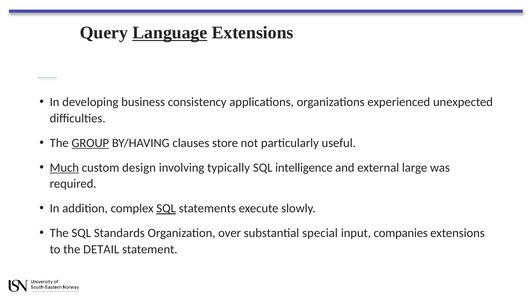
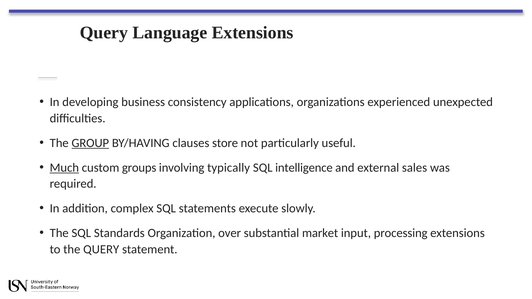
Language underline: present -> none (170, 33)
design: design -> groups (139, 168)
large: large -> sales (415, 168)
SQL underline: present -> none (166, 209)
special: special -> market (320, 233)
companies: companies -> processing (401, 233)
the DETAIL: DETAIL -> QUERY (101, 249)
